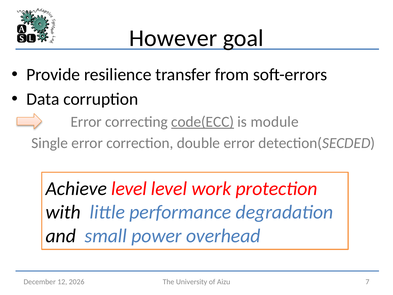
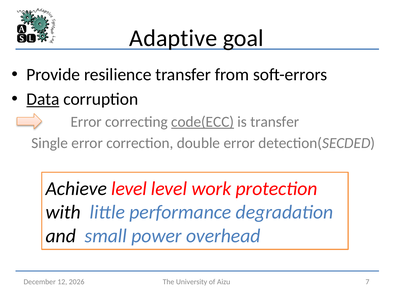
However: However -> Adaptive (173, 38)
Data underline: none -> present (43, 99)
is module: module -> transfer (275, 122)
